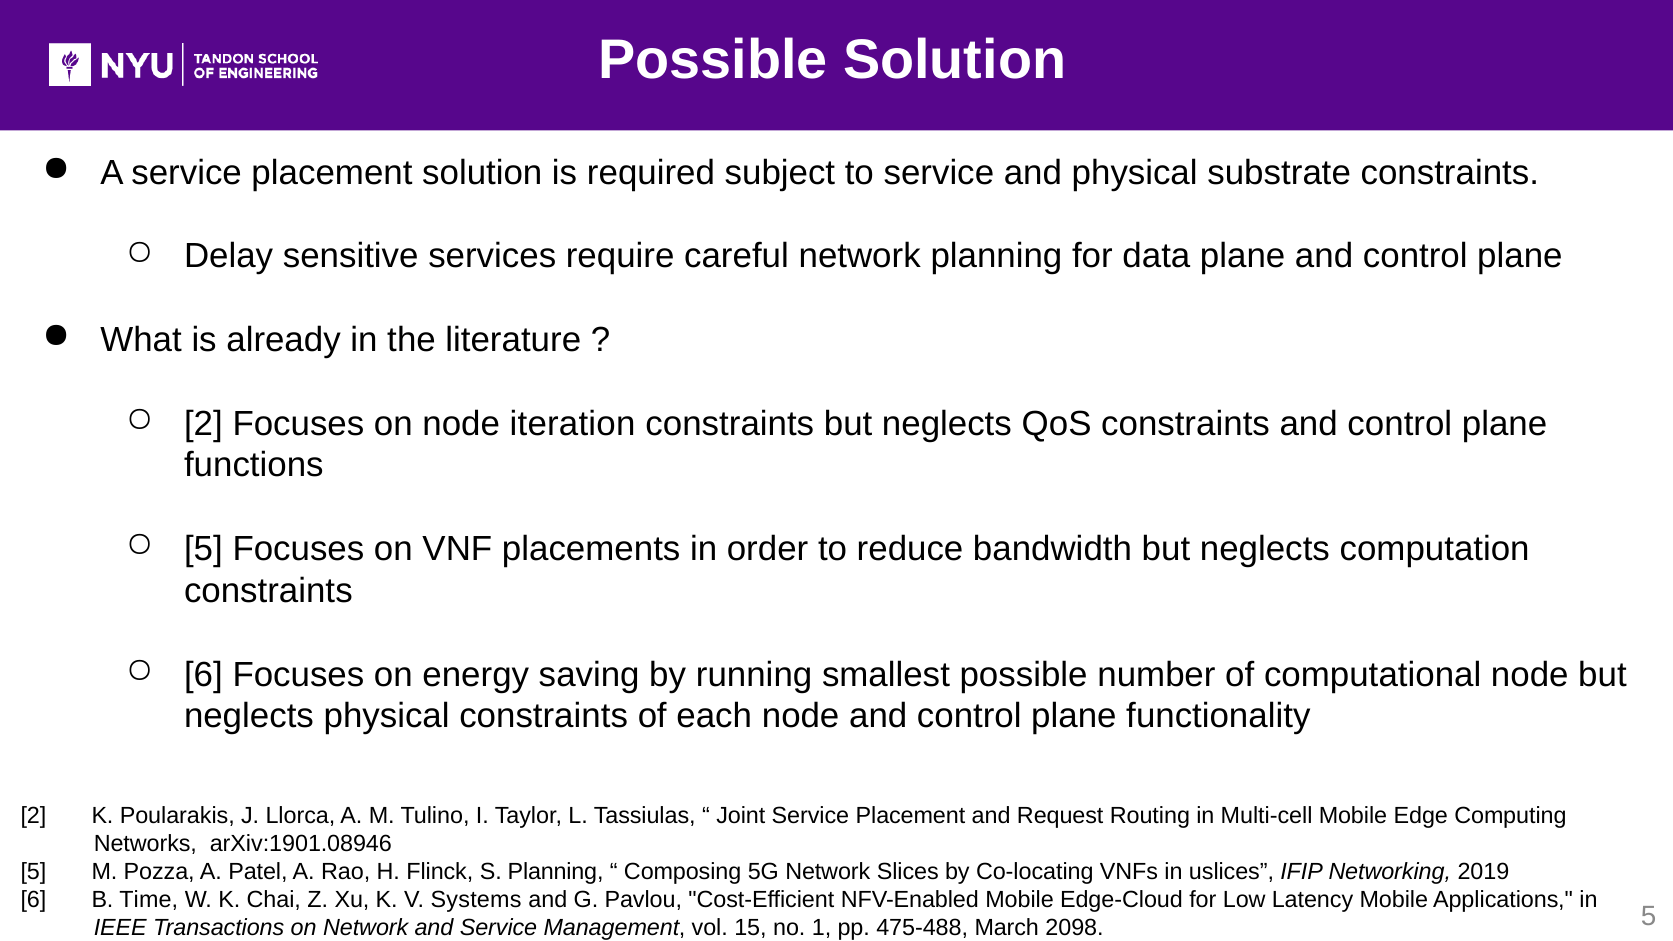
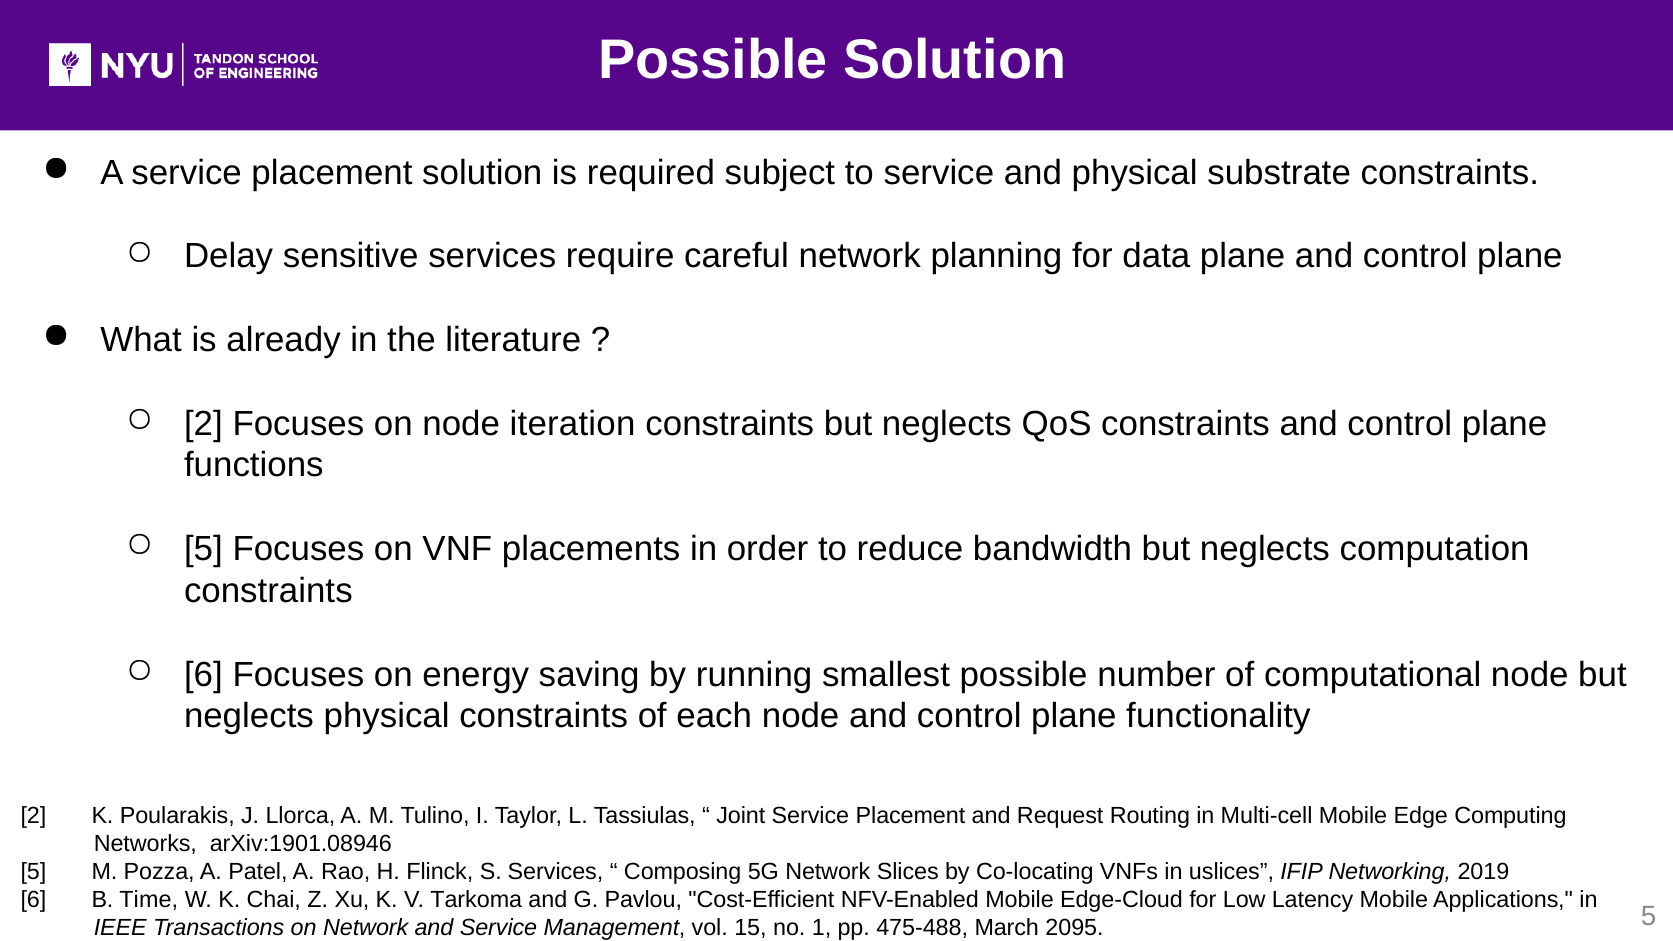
S Planning: Planning -> Services (556, 872)
Systems: Systems -> Tarkoma (476, 900)
2098: 2098 -> 2095 (1075, 928)
